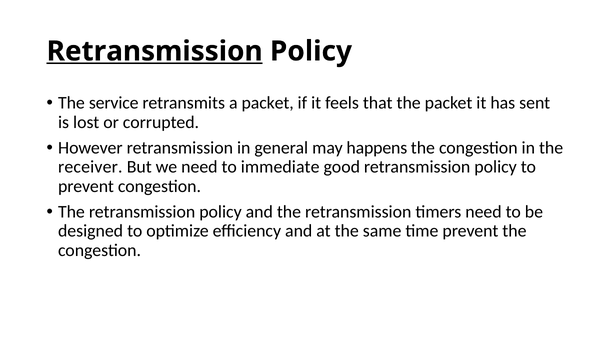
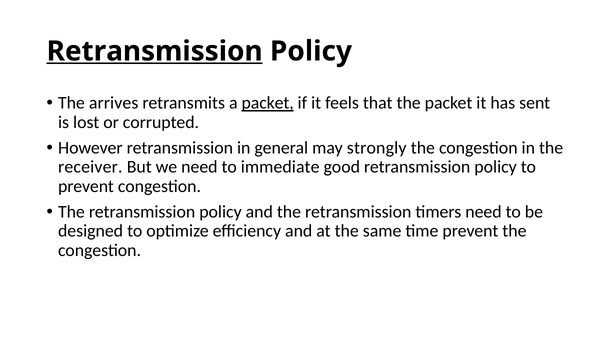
service: service -> arrives (114, 103)
packet underline: none -> present (268, 103)
happens: happens -> strongly (377, 148)
